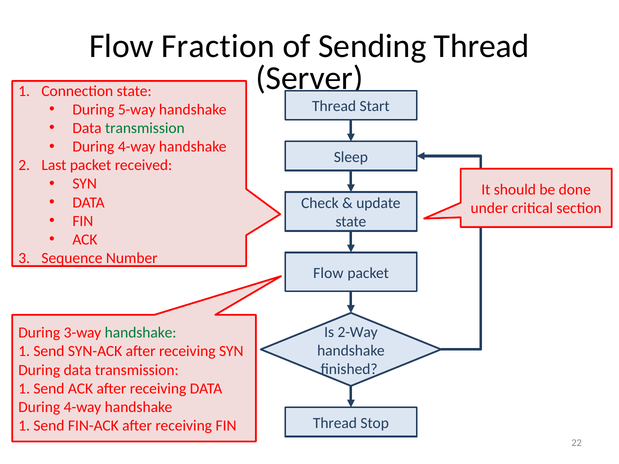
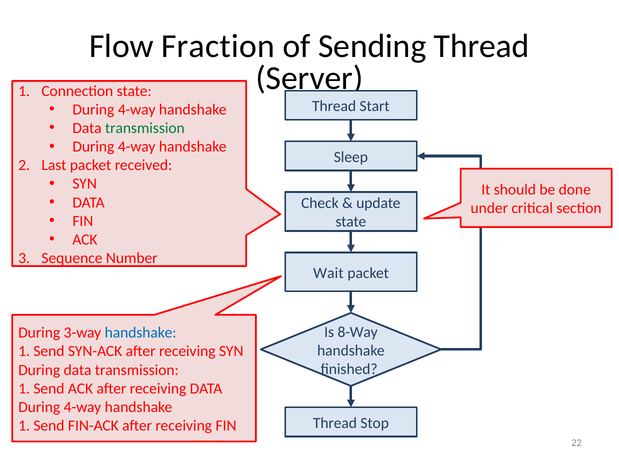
5-way: 5-way -> 4-way (137, 110)
Flow: Flow -> Wait (328, 273)
2-Way: 2-Way -> 8-Way (358, 332)
handshake colour: green -> blue (141, 333)
